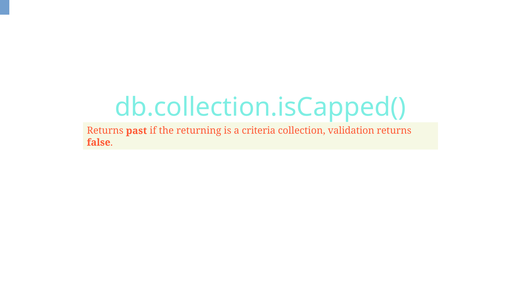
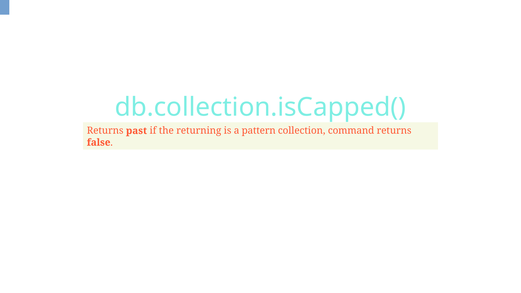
criteria: criteria -> pattern (259, 131)
validation: validation -> command (351, 131)
